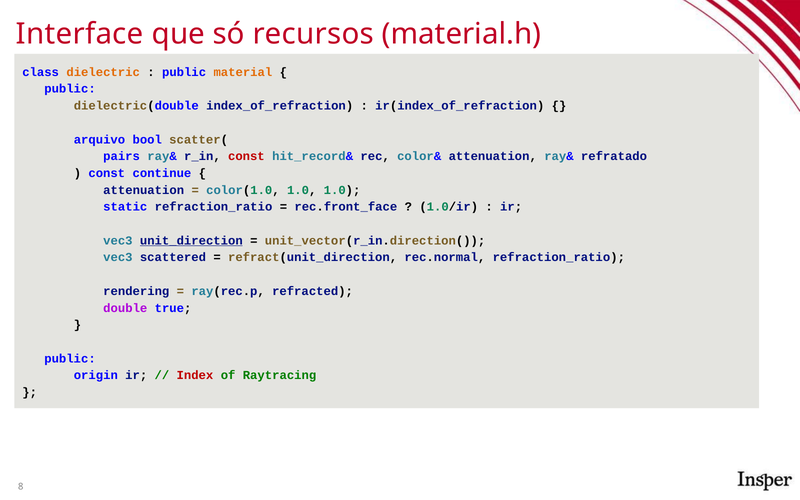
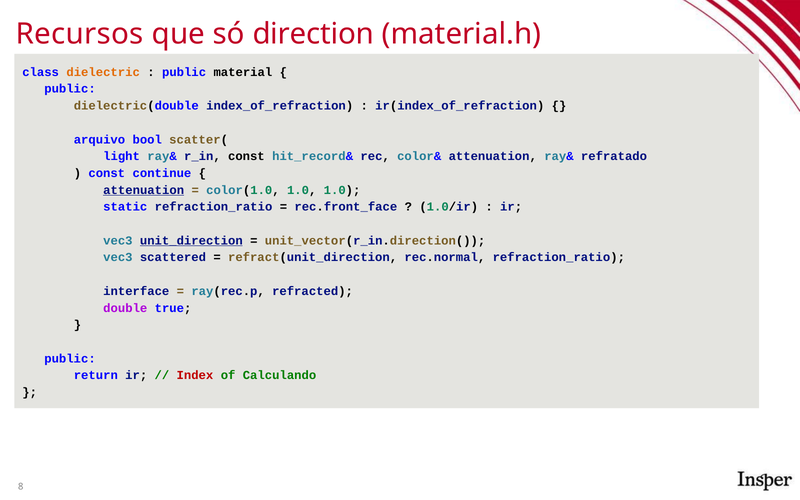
Interface: Interface -> Recursos (80, 34)
recursos: recursos -> direction (313, 34)
material colour: orange -> black (243, 72)
pairs: pairs -> light (122, 156)
const colour: red -> black (246, 156)
attenuation underline: none -> present (144, 190)
rendering: rendering -> interface (136, 291)
origin: origin -> return (96, 375)
Raytracing: Raytracing -> Calculando (280, 375)
